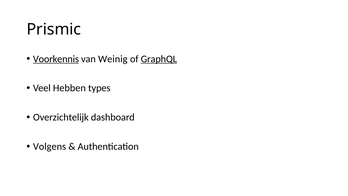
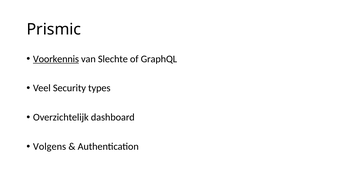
Weinig: Weinig -> Slechte (113, 59)
GraphQL underline: present -> none (159, 59)
Hebben: Hebben -> Security (69, 88)
